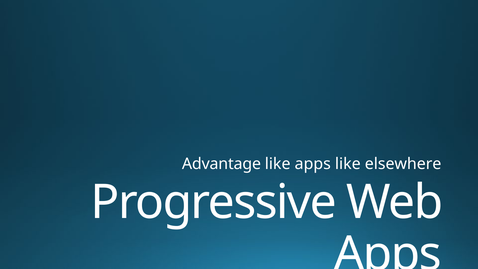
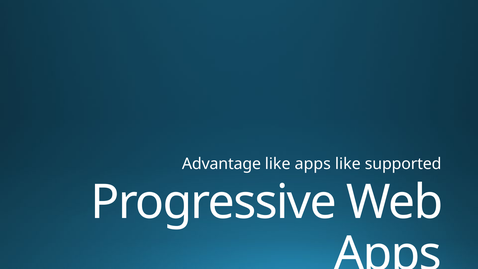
elsewhere: elsewhere -> supported (403, 164)
